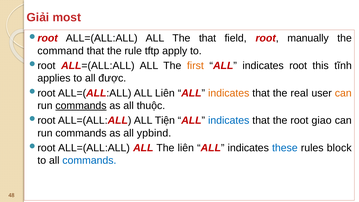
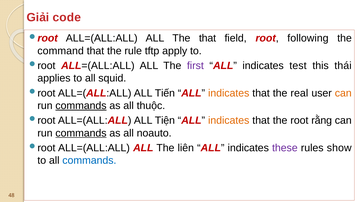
most: most -> code (67, 18)
manually: manually -> following (308, 38)
first colour: orange -> purple (195, 66)
indicates root: root -> test (298, 66)
tĩnh: tĩnh -> thái (343, 66)
được: được -> squid (112, 78)
ALL Liên: Liên -> Tiến (165, 93)
indicates colour: blue -> orange (229, 120)
giao: giao -> rằng (322, 120)
commands underline: none -> present (81, 133)
ypbind: ypbind -> noauto (154, 133)
these colour: blue -> purple (285, 148)
block: block -> show (339, 148)
